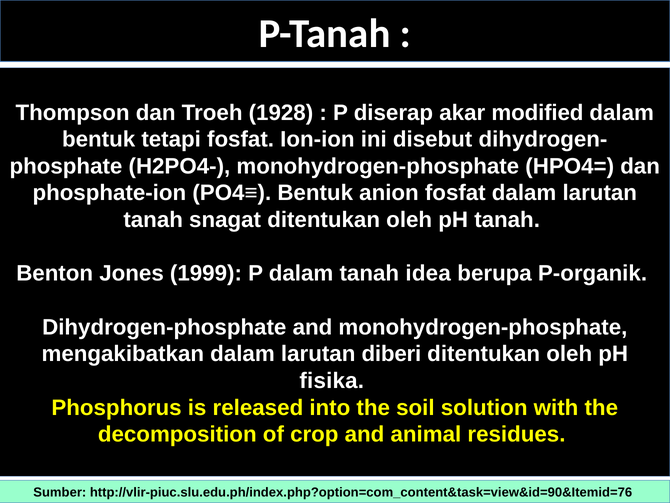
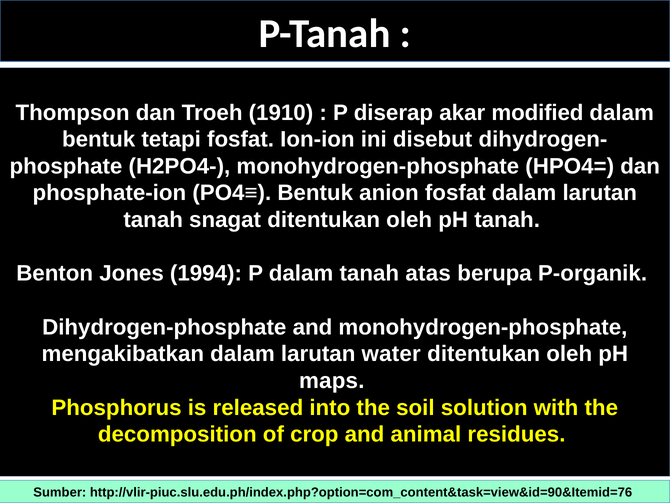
1928: 1928 -> 1910 (281, 113)
1999: 1999 -> 1994 (206, 273)
idea: idea -> atas (428, 273)
diberi: diberi -> water (391, 354)
fisika: fisika -> maps (332, 381)
